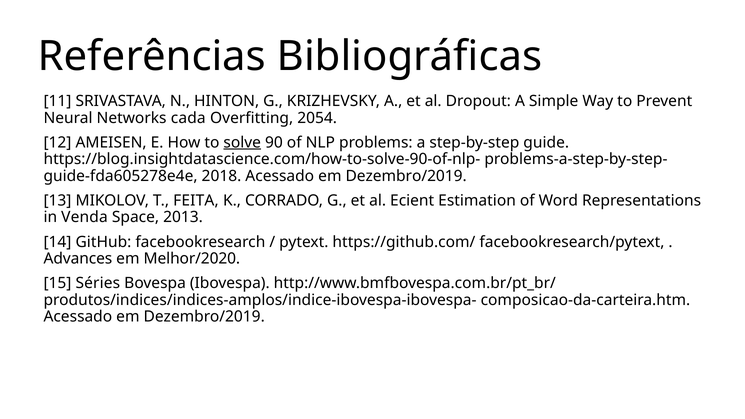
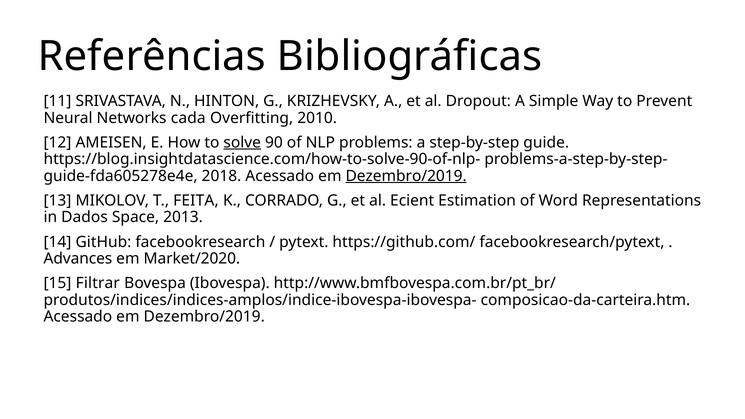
2054: 2054 -> 2010 (317, 118)
Dezembro/2019 underline: none -> present (406, 176)
Venda: Venda -> Dados (84, 217)
Melhor/2020: Melhor/2020 -> Market/2020 (192, 259)
Séries: Séries -> Filtrar (98, 283)
